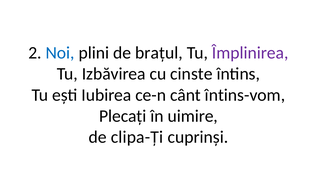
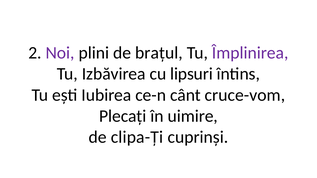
Noi colour: blue -> purple (60, 53)
cinste: cinste -> lipsuri (192, 74)
întins-vom: întins-vom -> cruce-vom (245, 95)
